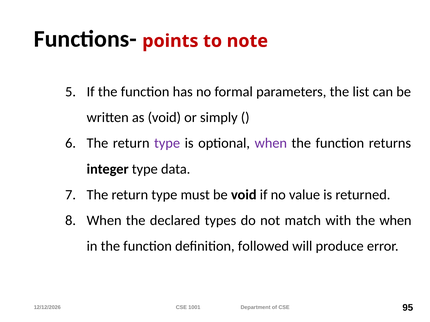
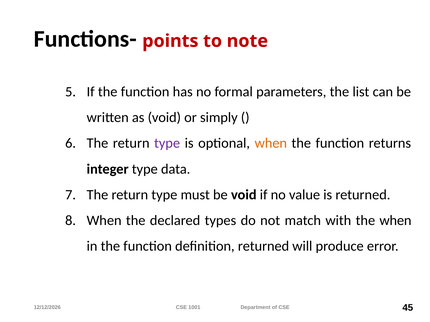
when colour: purple -> orange (271, 143)
definition followed: followed -> returned (264, 247)
95: 95 -> 45 (408, 308)
